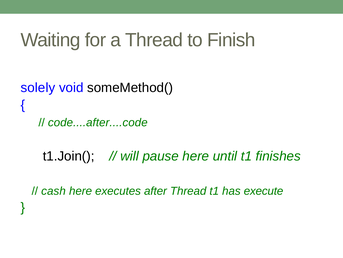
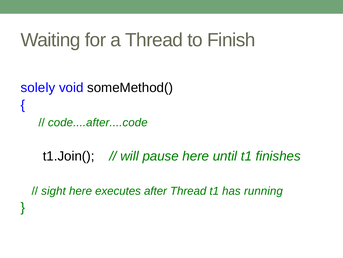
cash: cash -> sight (53, 190)
execute: execute -> running (263, 190)
